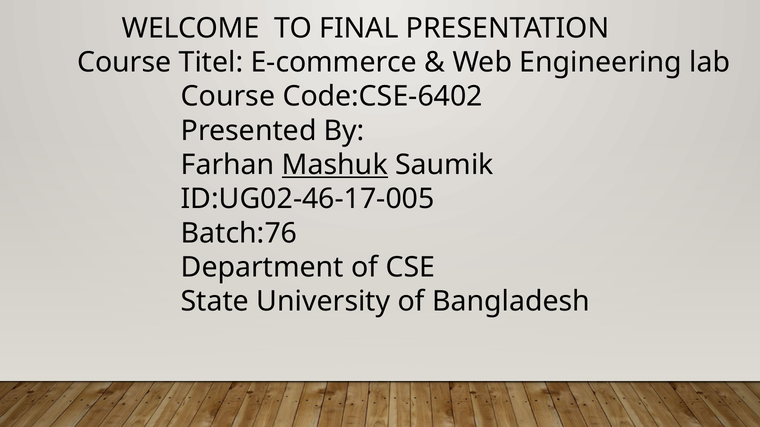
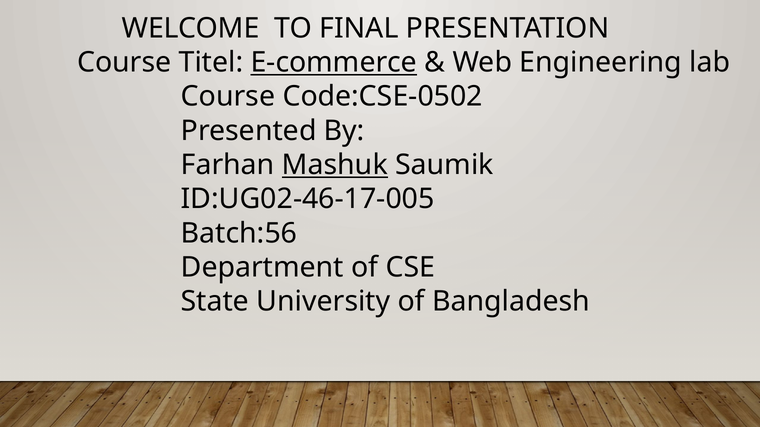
E-commerce underline: none -> present (334, 62)
Code:CSE-6402: Code:CSE-6402 -> Code:CSE-0502 (383, 97)
Batch:76: Batch:76 -> Batch:56 (239, 233)
